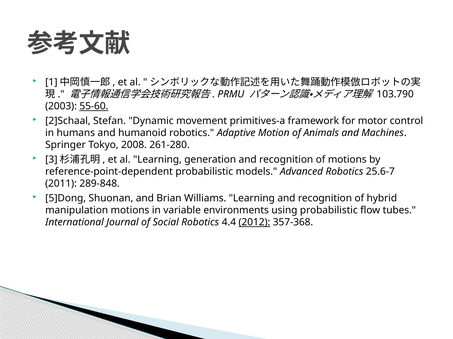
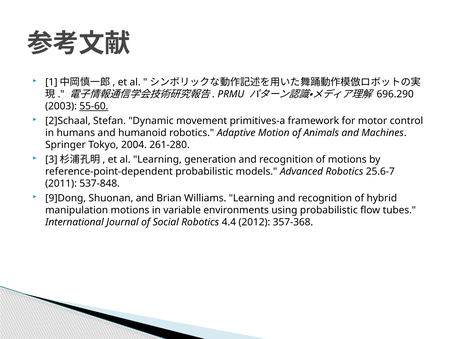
103.790: 103.790 -> 696.290 (395, 94)
2008: 2008 -> 2004 (134, 145)
289-848: 289-848 -> 537-848 (100, 184)
5]Dong: 5]Dong -> 9]Dong (66, 199)
2012 underline: present -> none (254, 223)
